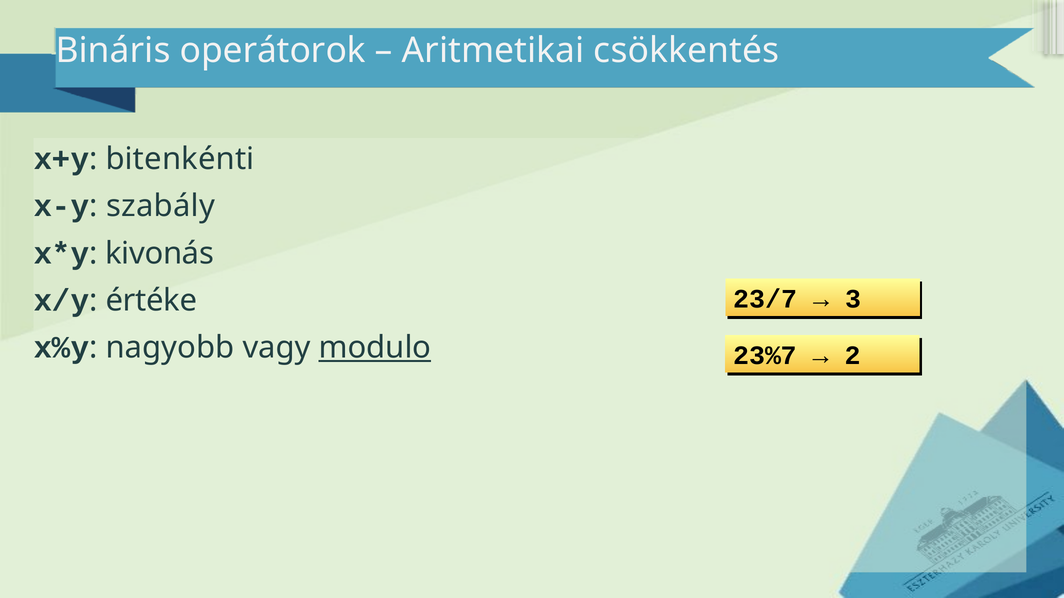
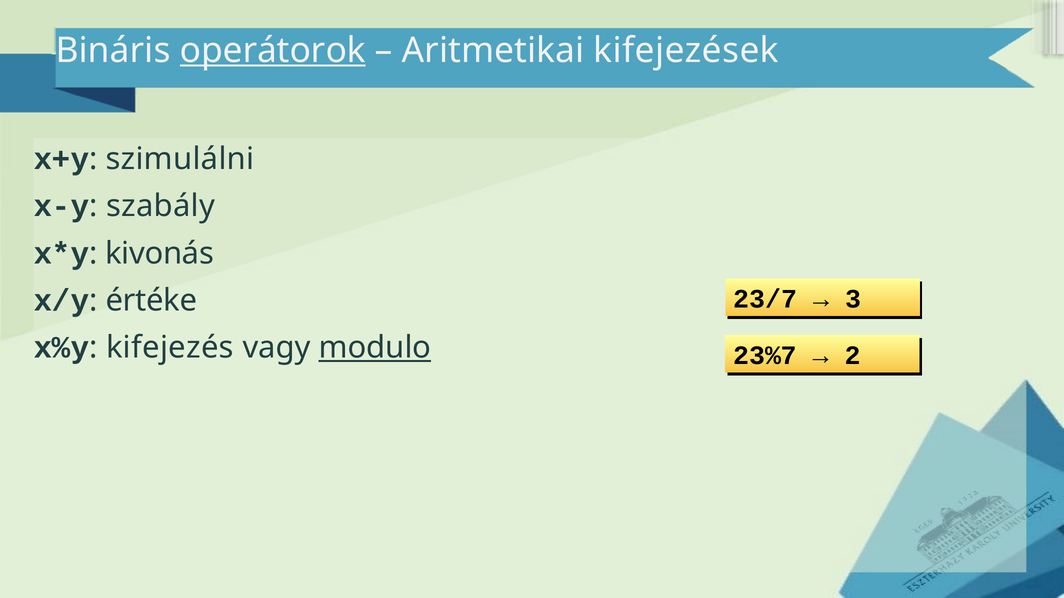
operátorok underline: none -> present (273, 50)
csökkentés: csökkentés -> kifejezések (686, 50)
bitenkénti: bitenkénti -> szimulálni (180, 159)
nagyobb: nagyobb -> kifejezés (170, 348)
